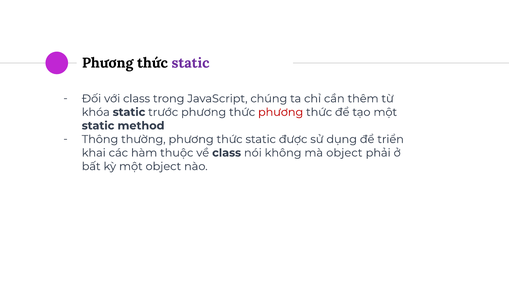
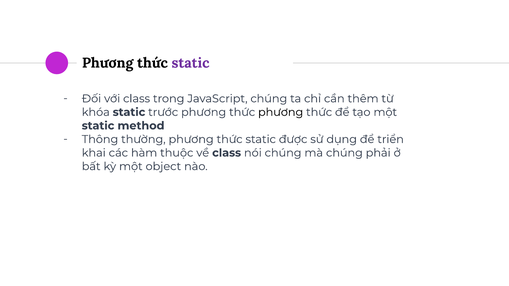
phương colour: red -> black (281, 112)
nói không: không -> chúng (283, 153)
mà object: object -> chúng (344, 153)
